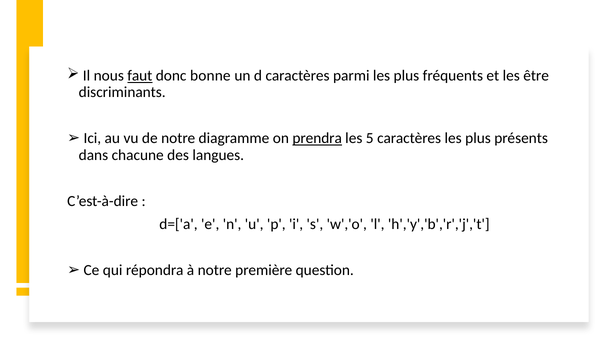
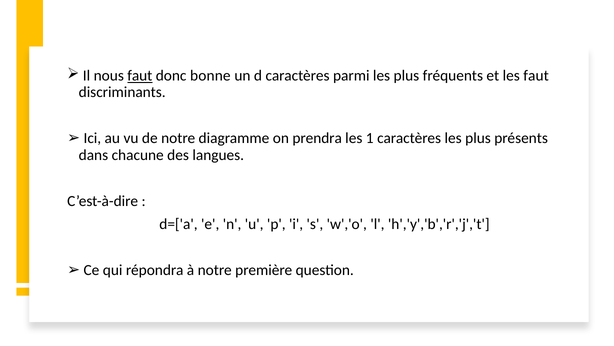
les être: être -> faut (536, 76)
prendra underline: present -> none (317, 138)
5: 5 -> 1 (370, 138)
